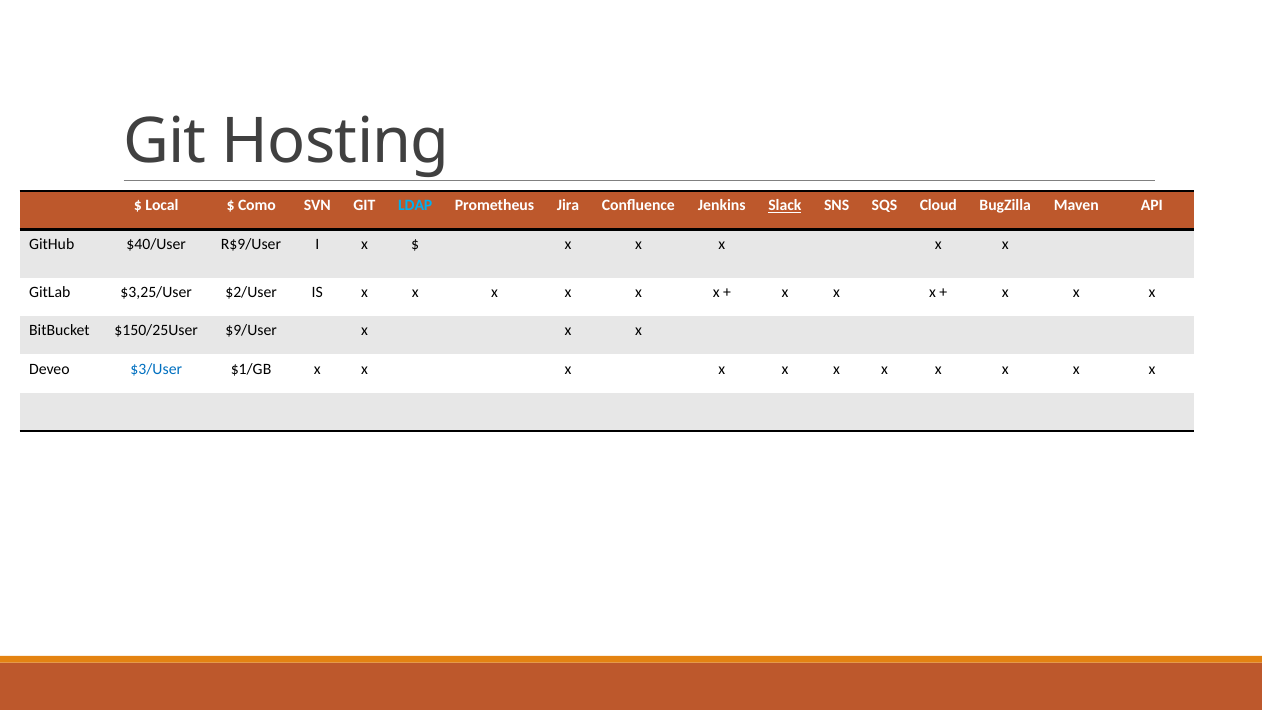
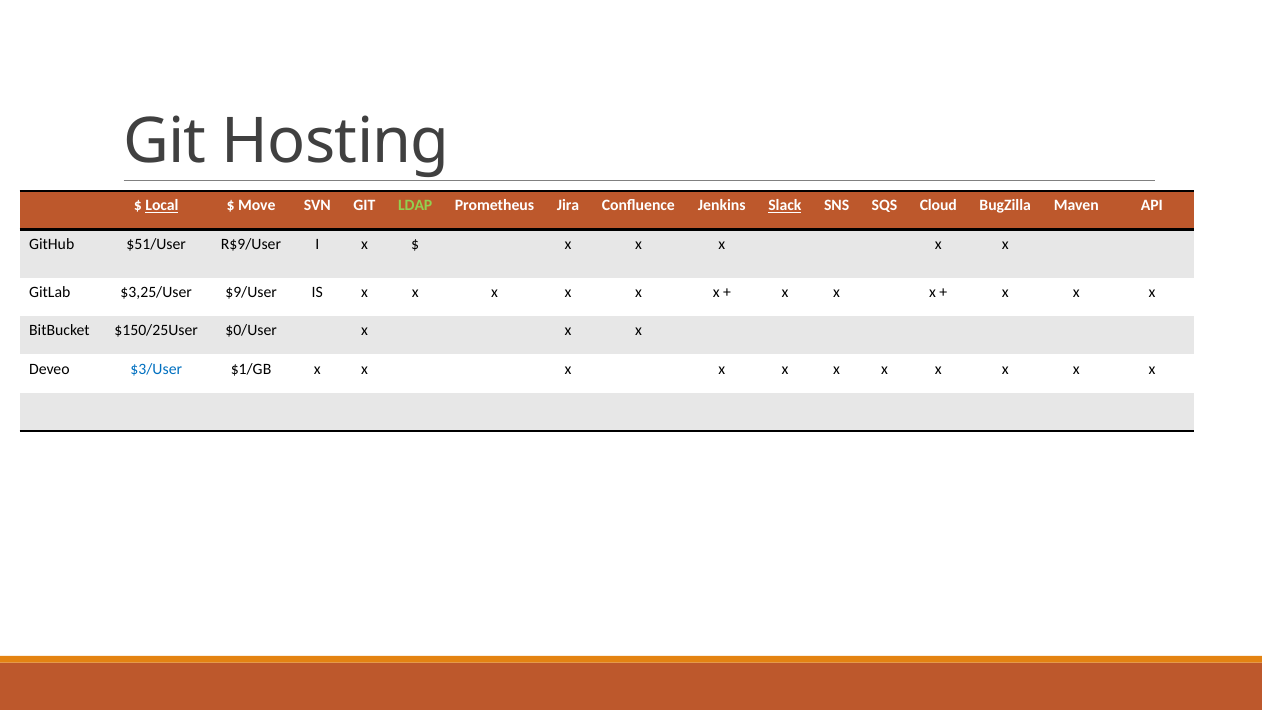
Local underline: none -> present (162, 206)
Como: Como -> Move (257, 206)
LDAP colour: light blue -> light green (415, 206)
$40/User: $40/User -> $51/User (156, 244)
$2/User: $2/User -> $9/User (251, 292)
$9/User: $9/User -> $0/User (251, 330)
